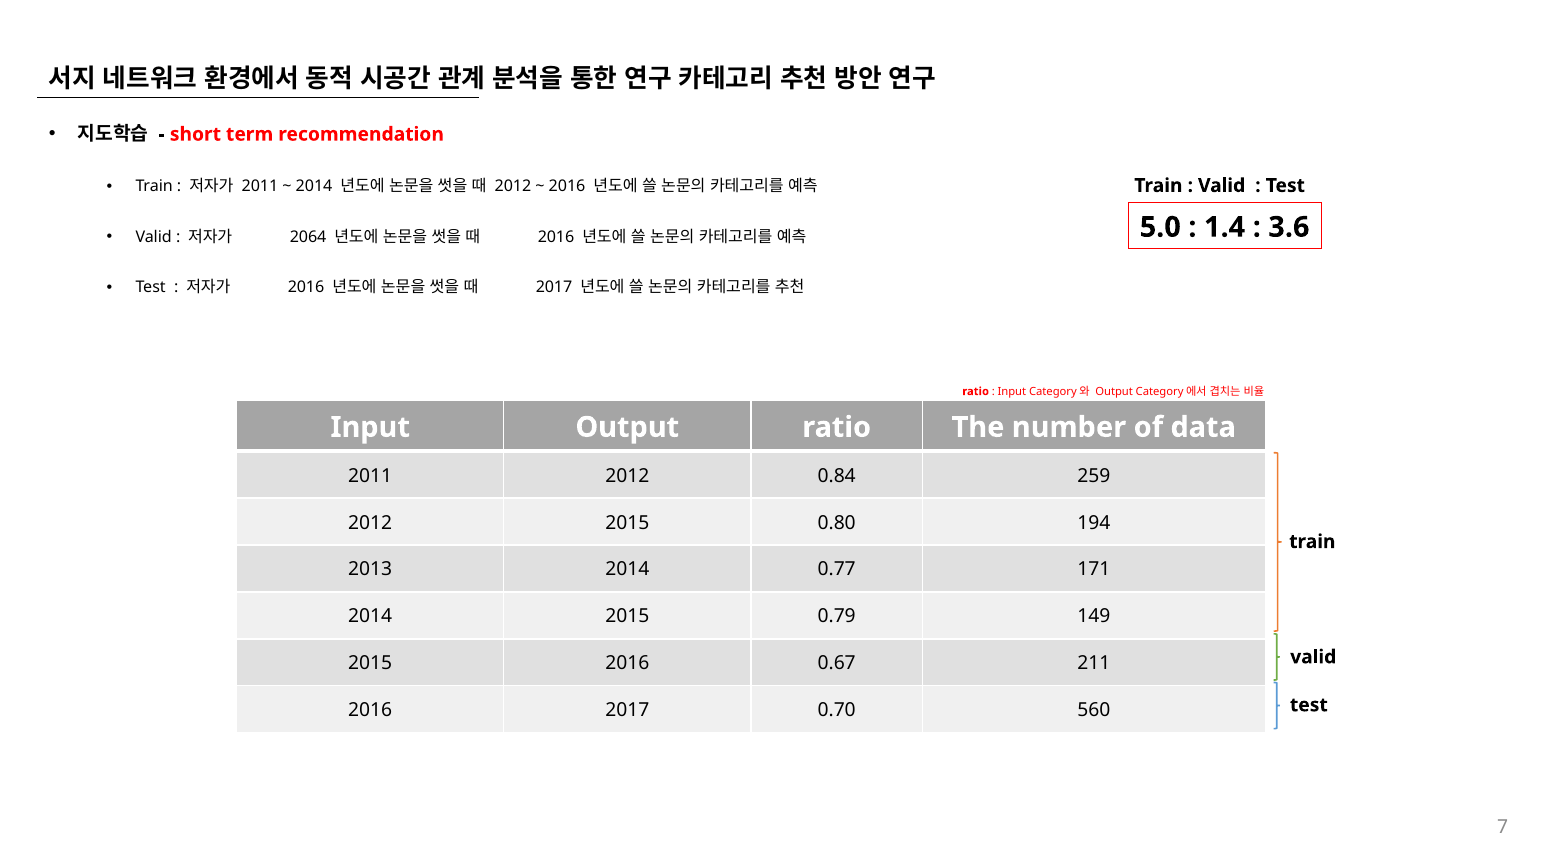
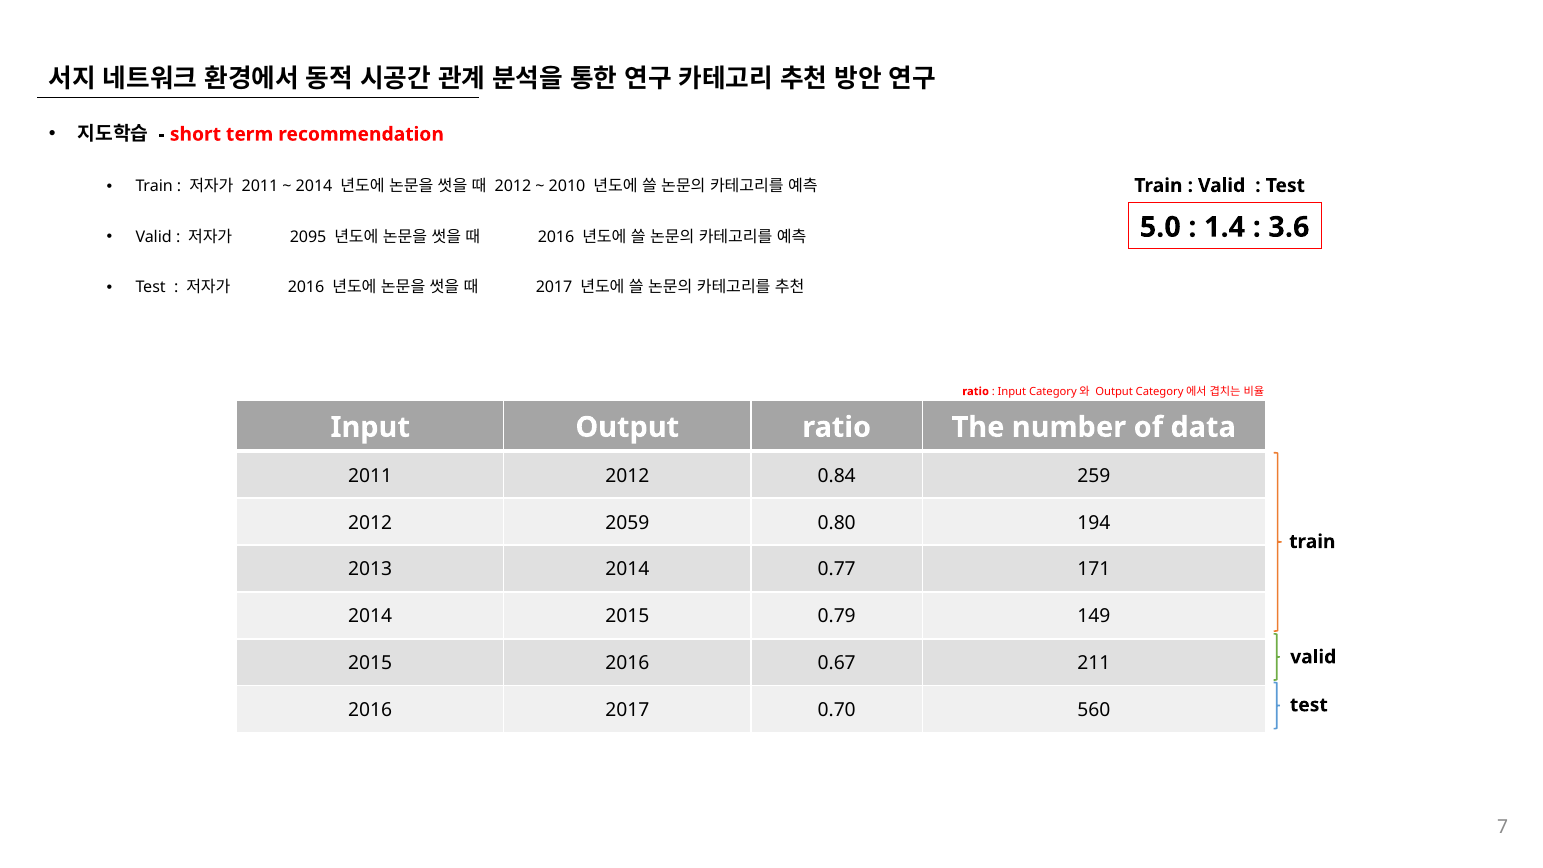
2016: 2016 -> 2010 (567, 187)
2064: 2064 -> 2095 (308, 237)
2012 2015: 2015 -> 2059 (627, 523)
